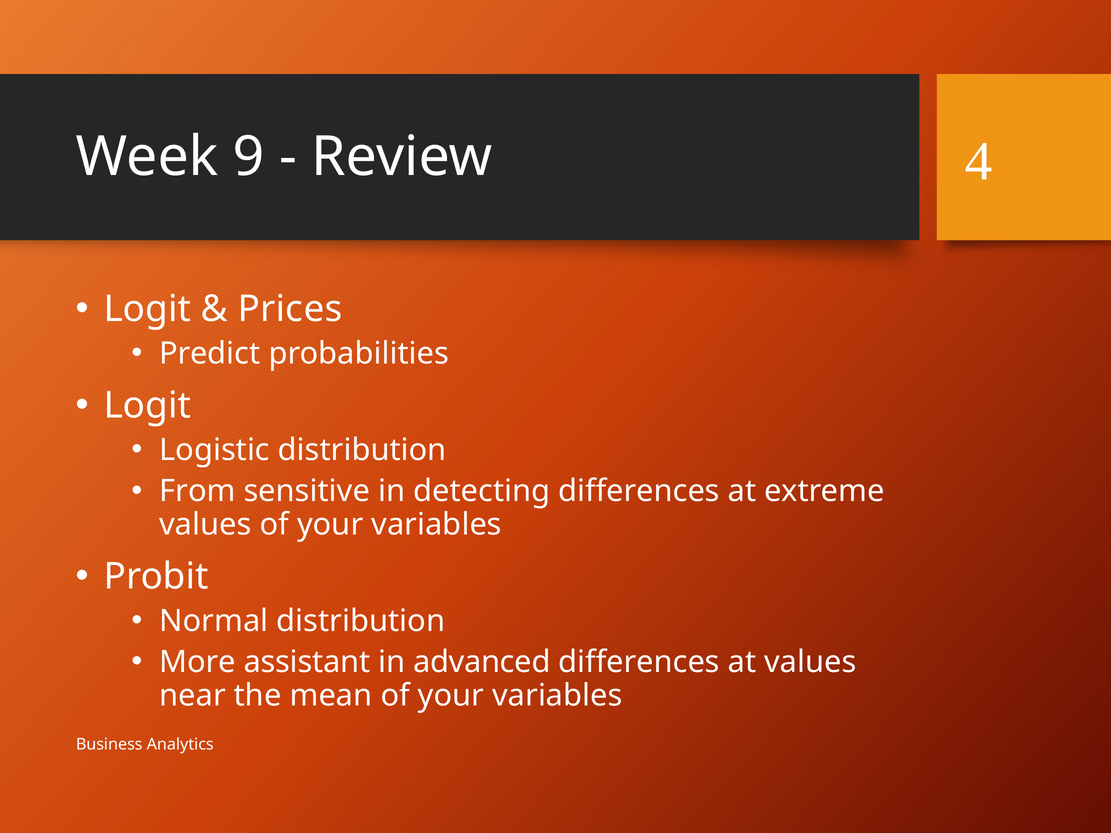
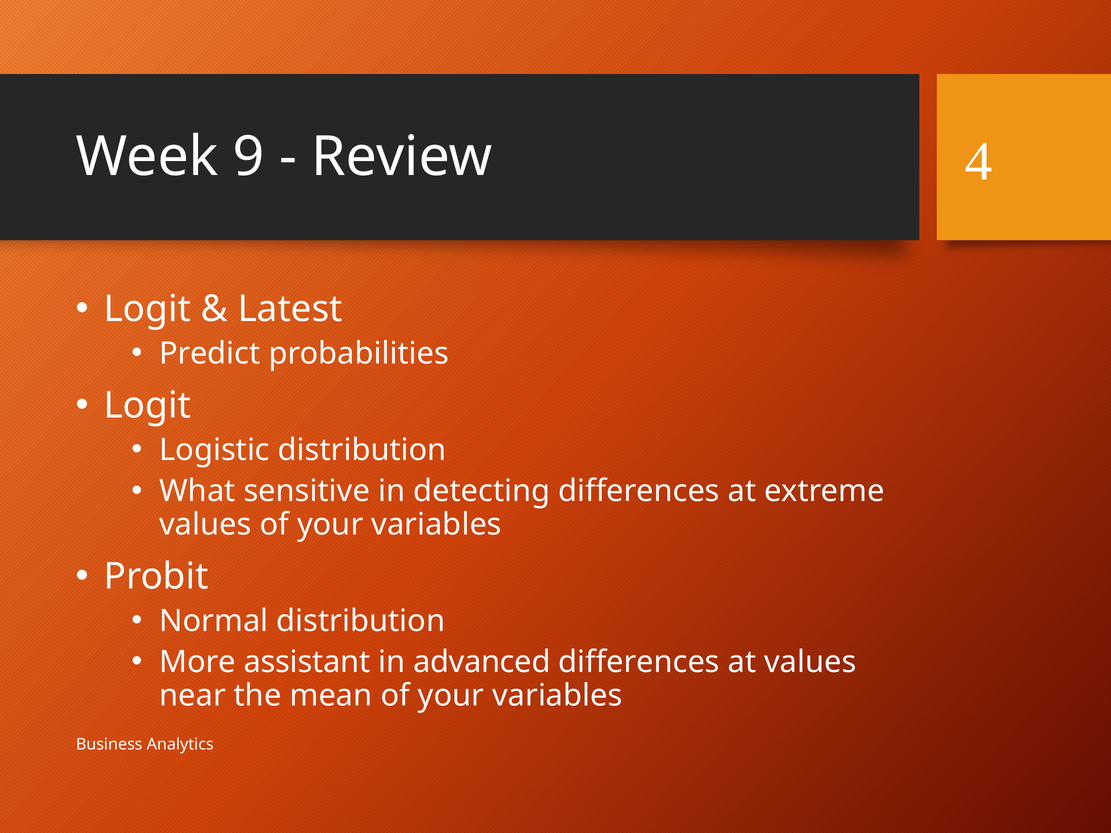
Prices: Prices -> Latest (290, 309)
From: From -> What (197, 491)
